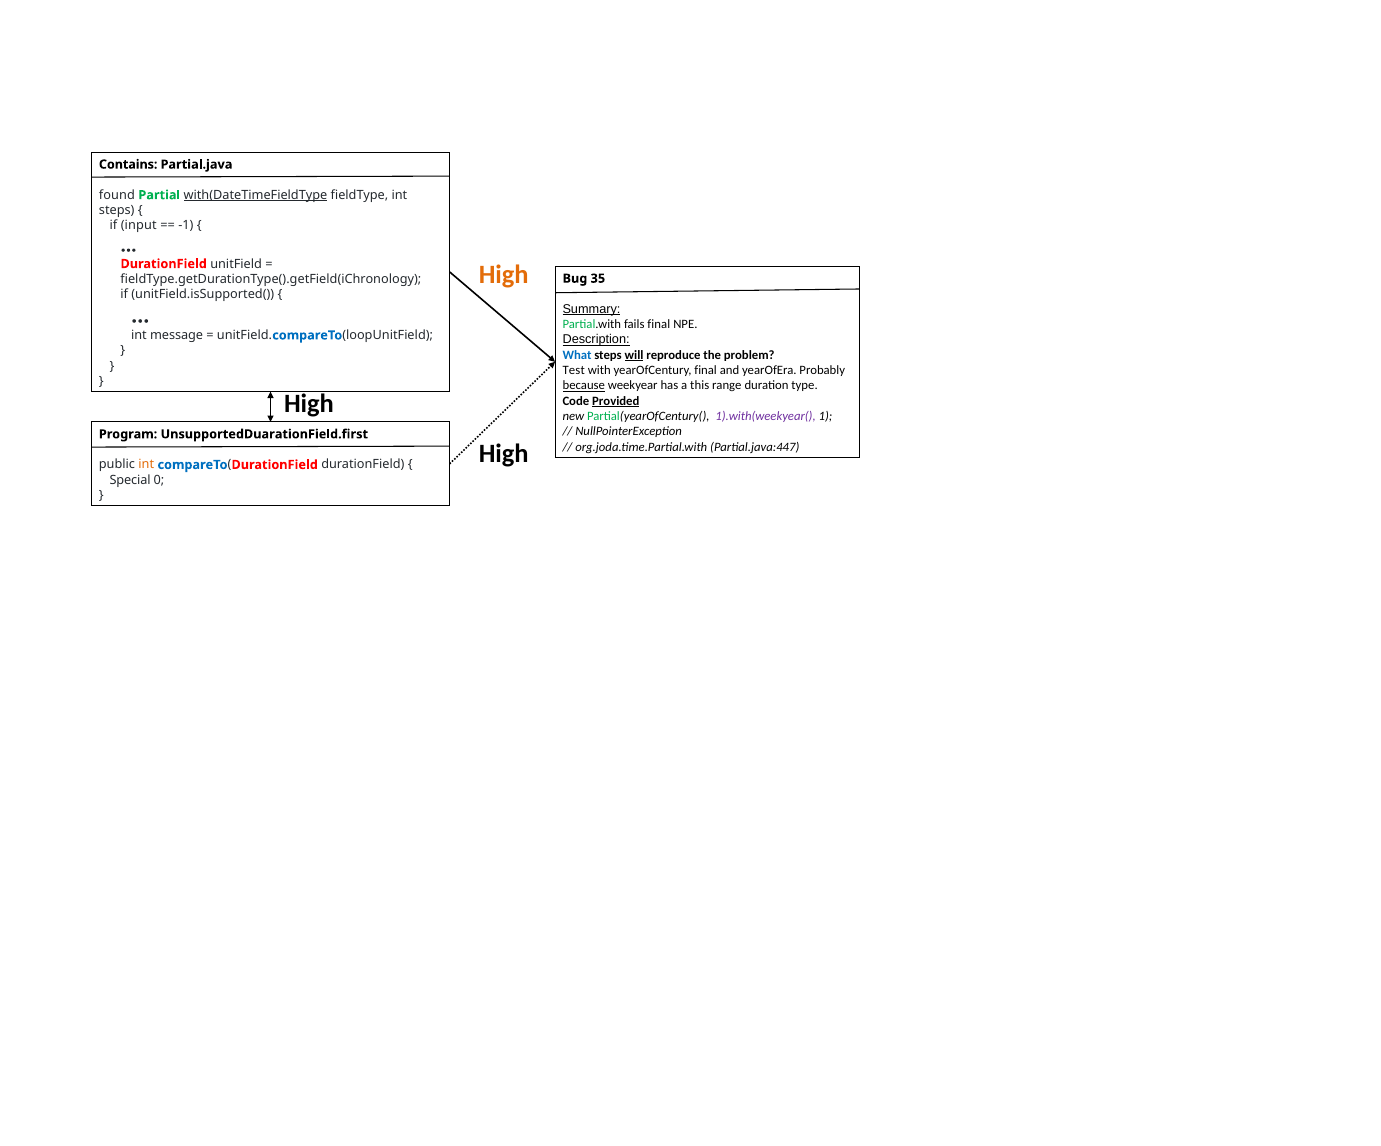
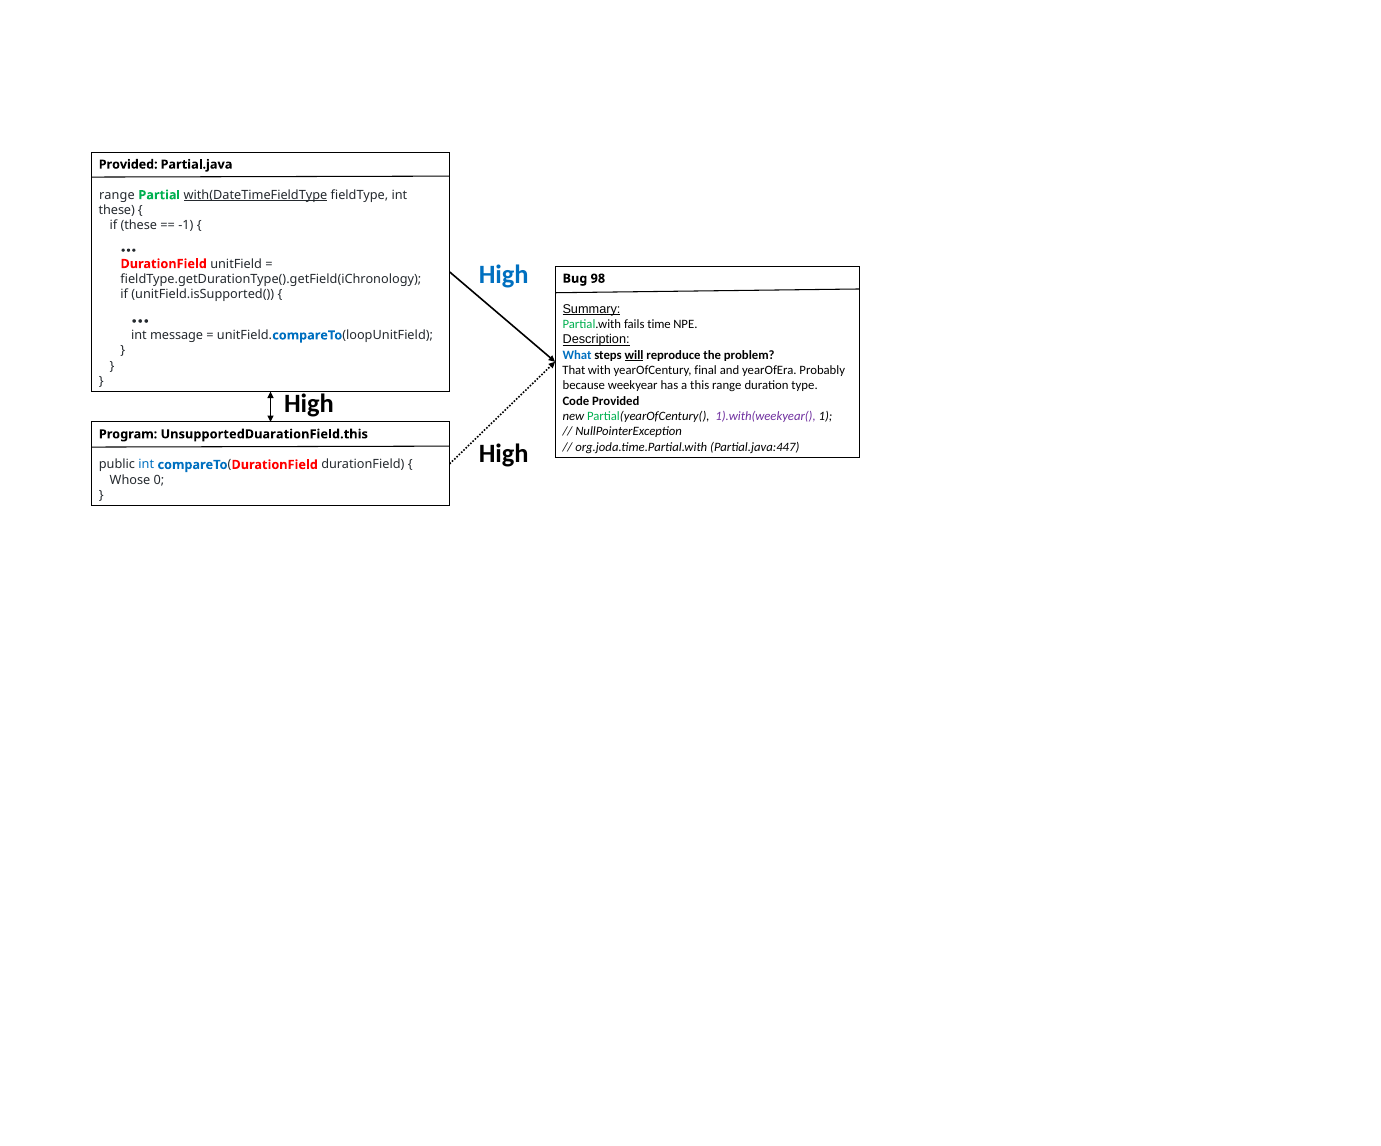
Contains: Contains -> Provided (128, 164)
found: found -> range (117, 195)
steps: steps -> these (117, 210)
if input: input -> these (139, 226)
High colour: orange -> blue (504, 274)
35: 35 -> 98 (598, 278)
fails final: final -> time (659, 324)
Test: Test -> That (574, 370)
because underline: present -> none (584, 386)
Provided underline: present -> none (616, 401)
UnsupportedDuarationField.first: UnsupportedDuarationField.first -> UnsupportedDuarationField.this (264, 434)
int colour: orange -> blue (146, 465)
Special: Special -> Whose (130, 480)
